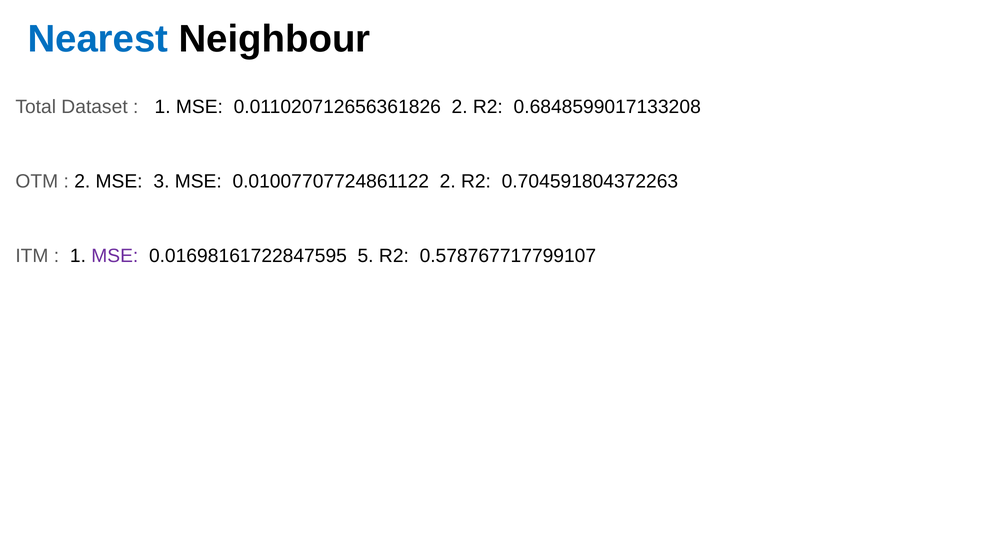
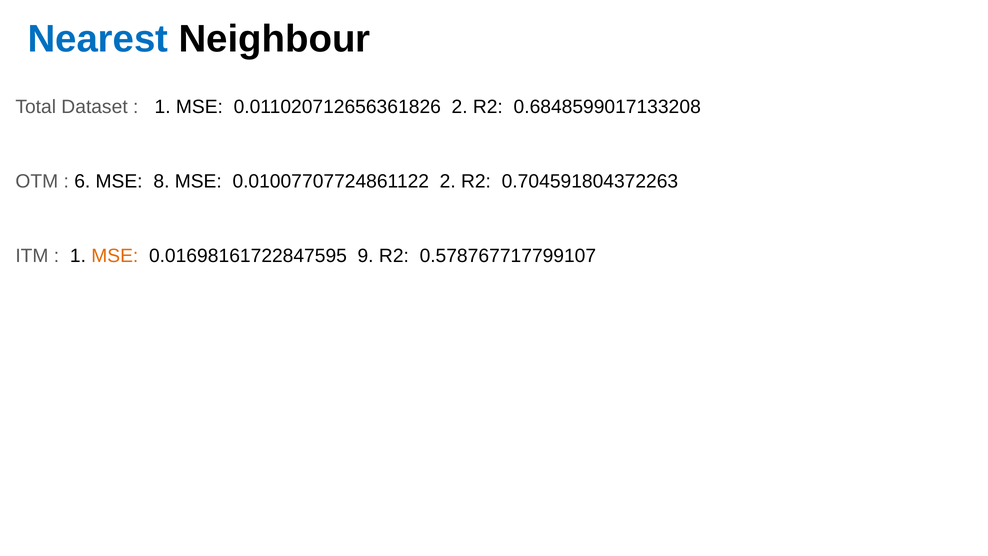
2: 2 -> 6 (82, 181)
3: 3 -> 8 (161, 181)
MSE colour: purple -> orange (115, 256)
5: 5 -> 9 (366, 256)
